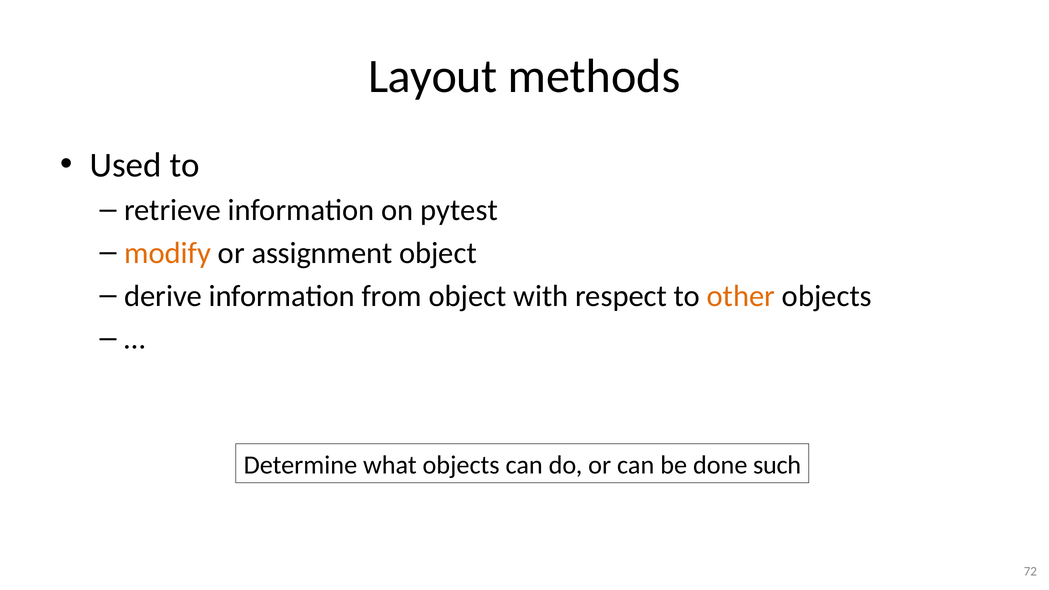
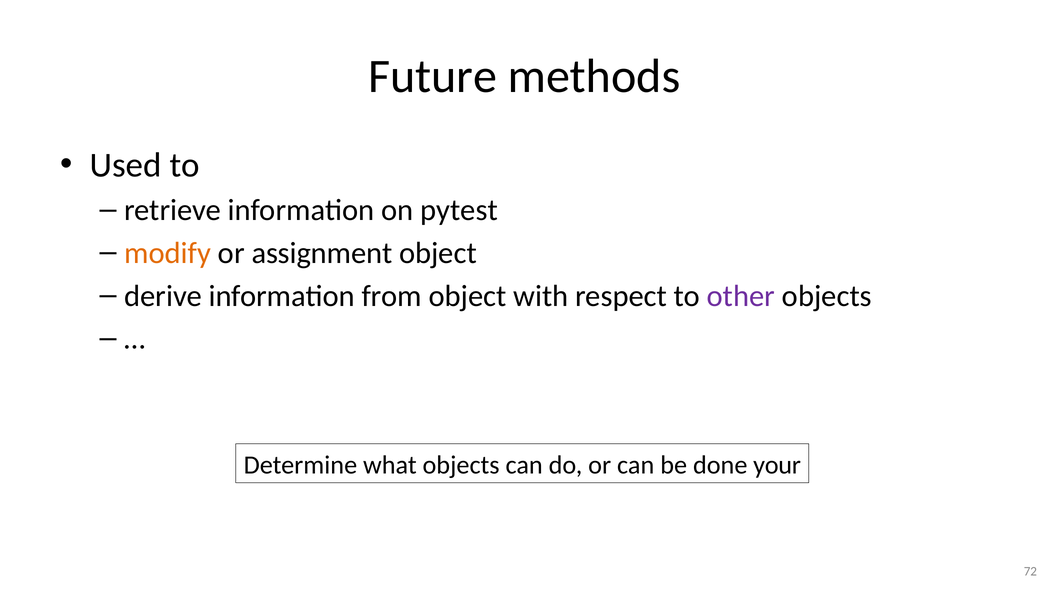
Layout: Layout -> Future (432, 76)
other colour: orange -> purple (741, 296)
such: such -> your (777, 465)
